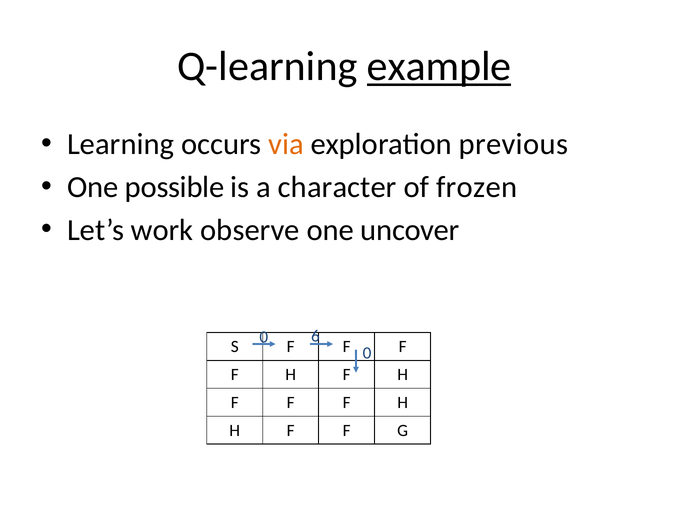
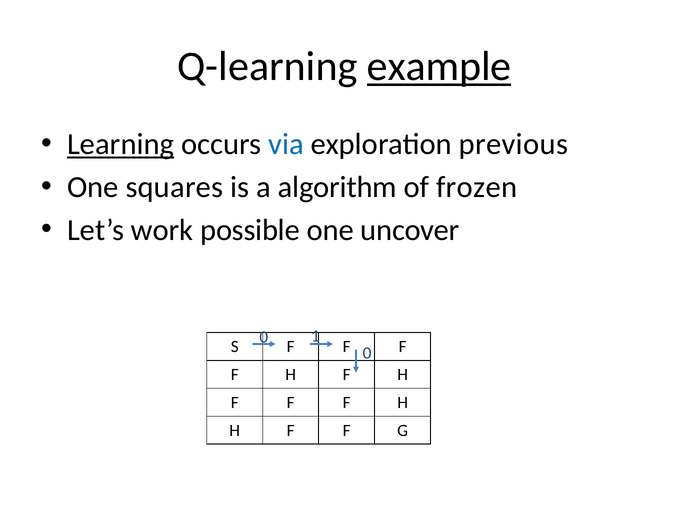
Learning underline: none -> present (121, 144)
via colour: orange -> blue (286, 144)
possible: possible -> squares (174, 187)
character: character -> algorithm (337, 187)
observe: observe -> possible (250, 230)
6: 6 -> 1 (315, 336)
